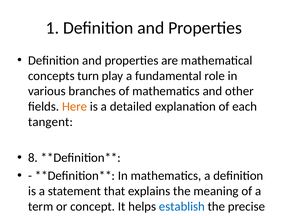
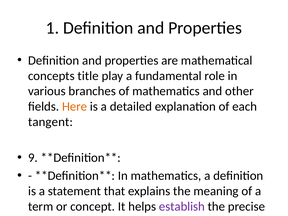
turn: turn -> title (88, 76)
8: 8 -> 9 (33, 158)
establish colour: blue -> purple (182, 206)
